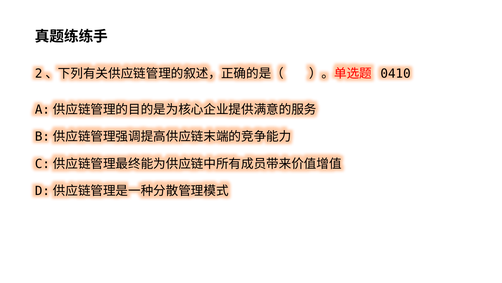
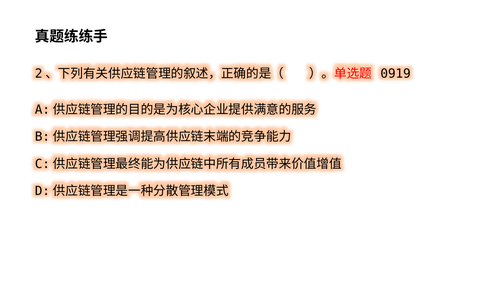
0410: 0410 -> 0919 (396, 73)
